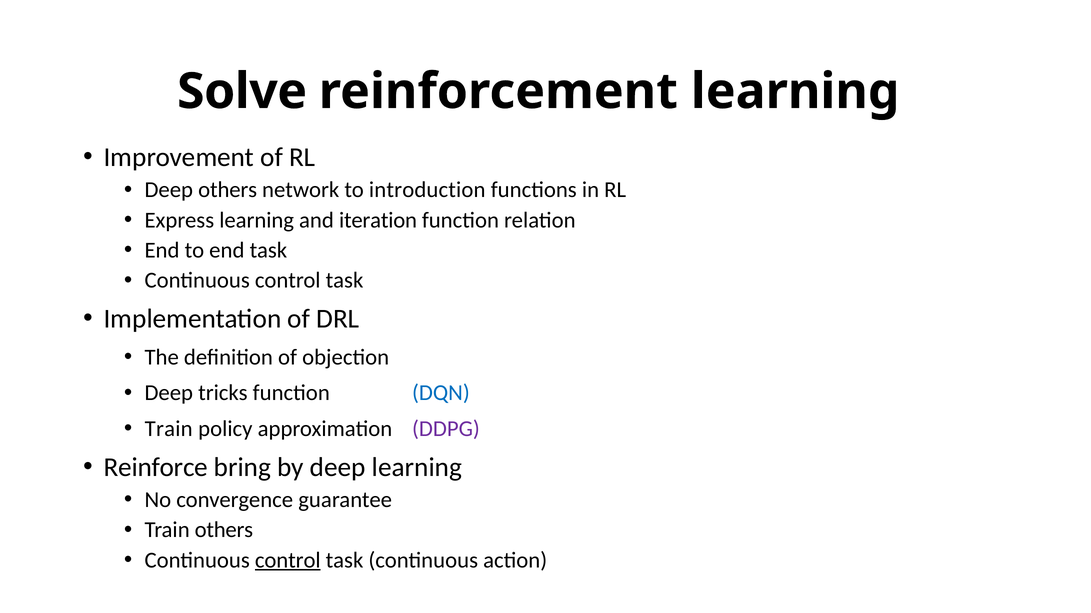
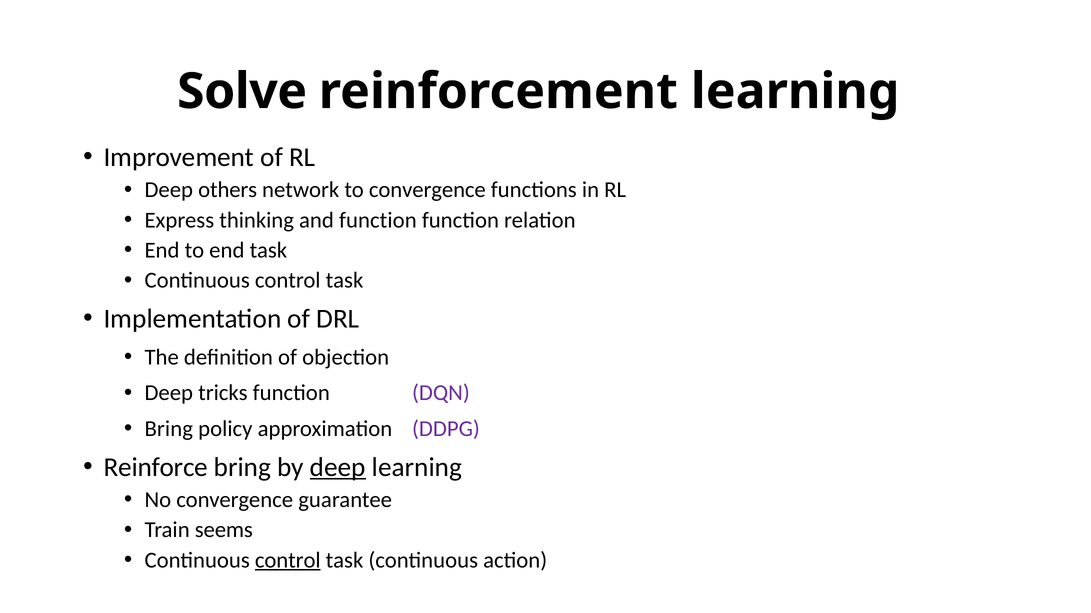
to introduction: introduction -> convergence (427, 190)
Express learning: learning -> thinking (257, 220)
and iteration: iteration -> function (378, 220)
DQN colour: blue -> purple (441, 393)
Train: Train -> Bring (169, 429)
deep underline: none -> present (338, 468)
Train others: others -> seems (224, 531)
